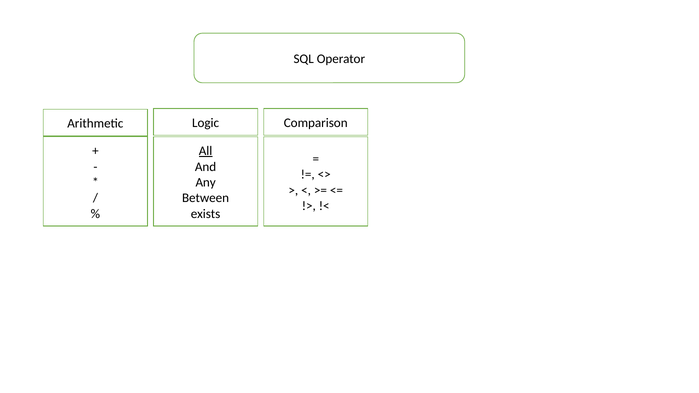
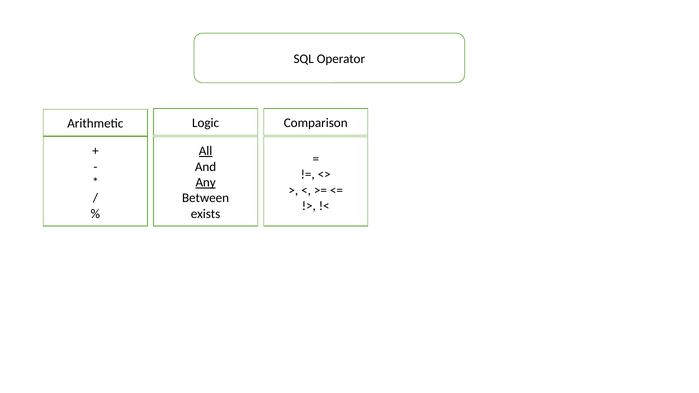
Any underline: none -> present (206, 182)
